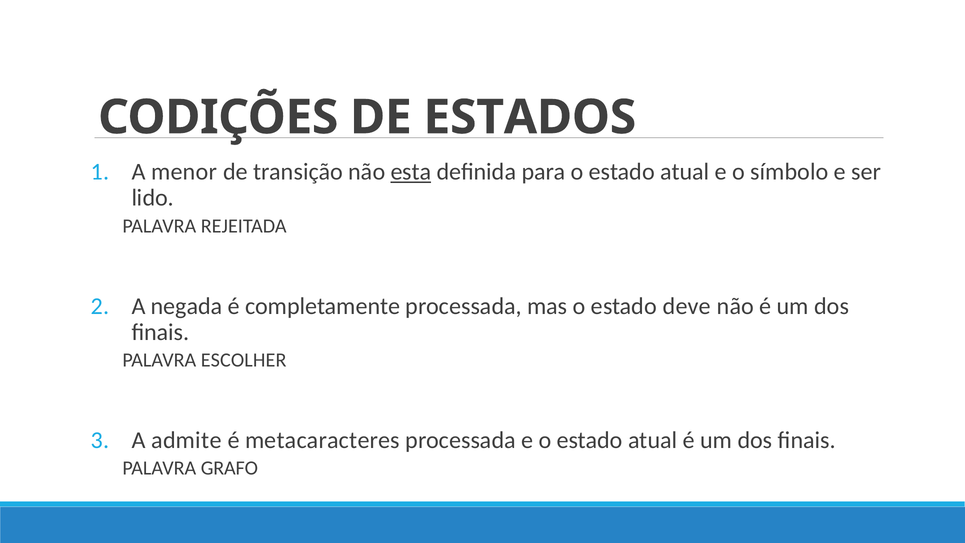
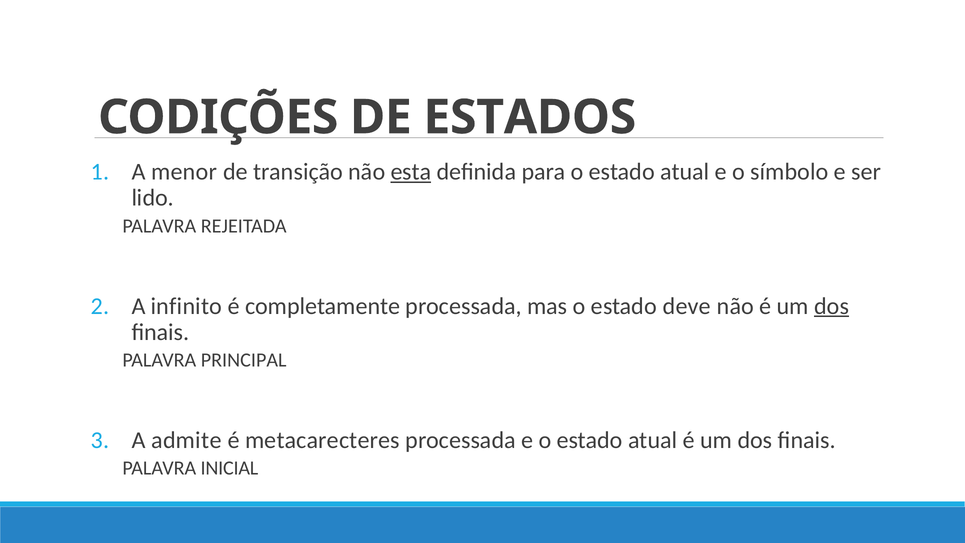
negada: negada -> infinito (186, 306)
dos underline: none -> present (832, 306)
ESCOLHER: ESCOLHER -> PRINCIPAL (244, 360)
metacaracteres: metacaracteres -> metacarecteres (322, 440)
GRAFO: GRAFO -> INICIAL (229, 468)
